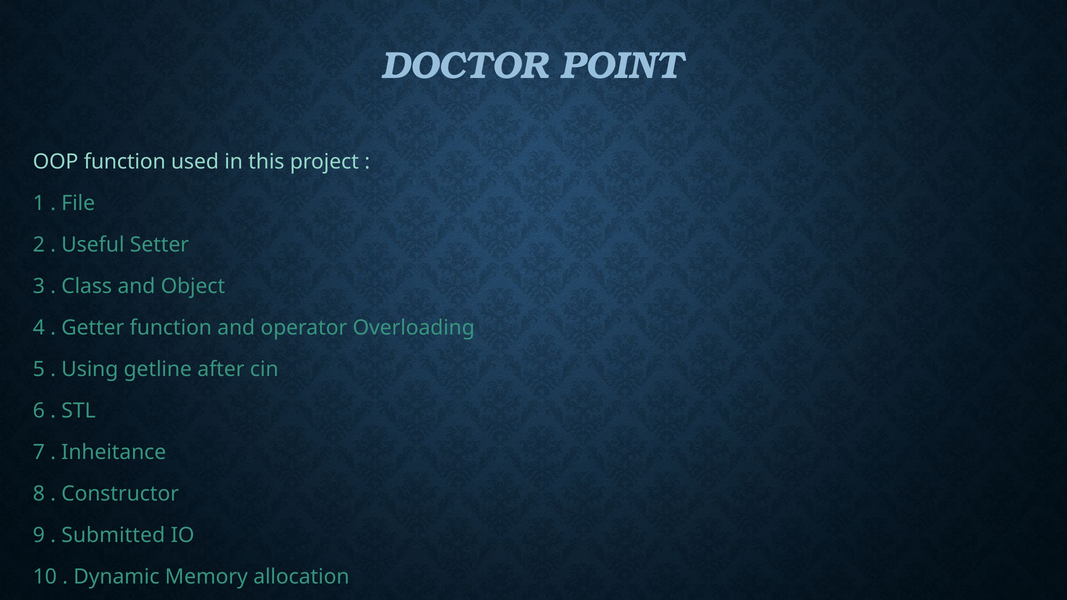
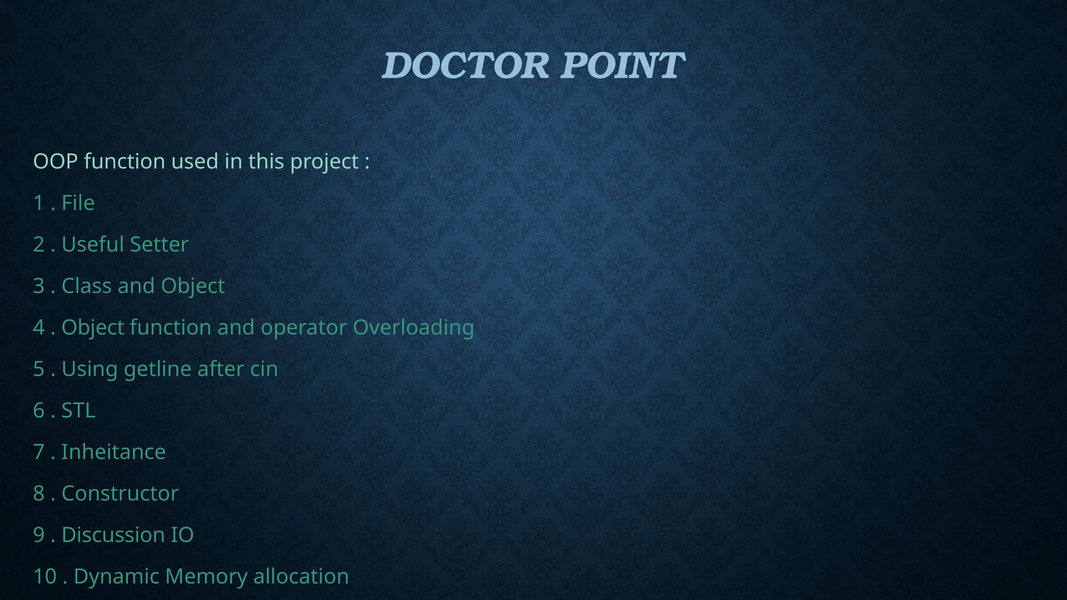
Getter: Getter -> Object (93, 328)
Submitted: Submitted -> Discussion (113, 535)
